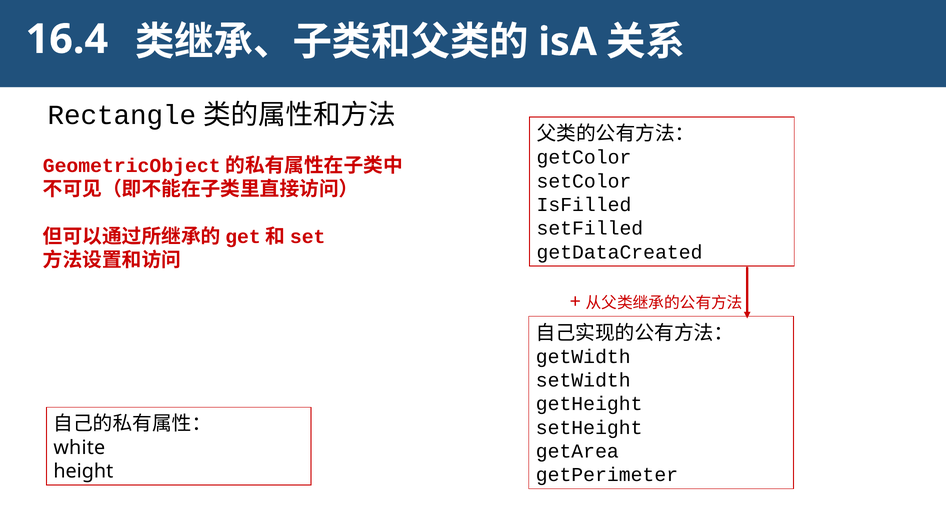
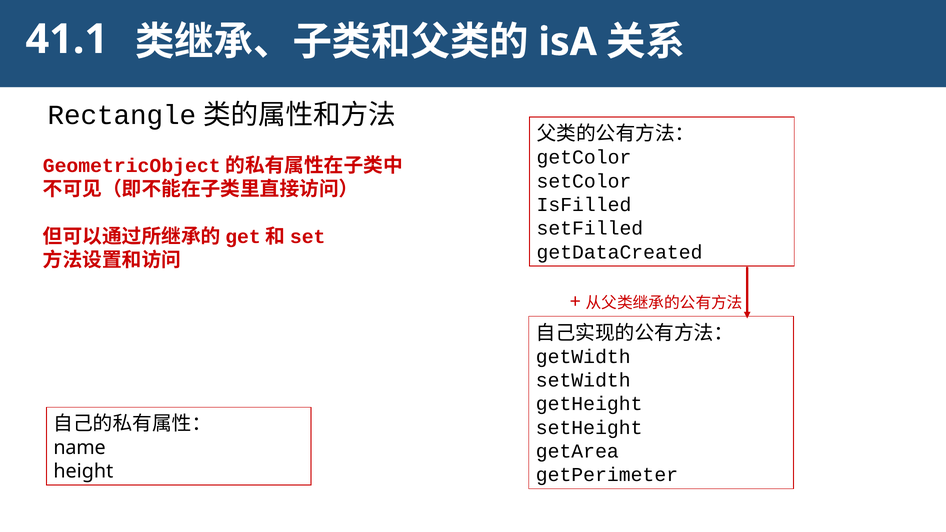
16.4: 16.4 -> 41.1 (67, 39)
white: white -> name (80, 448)
